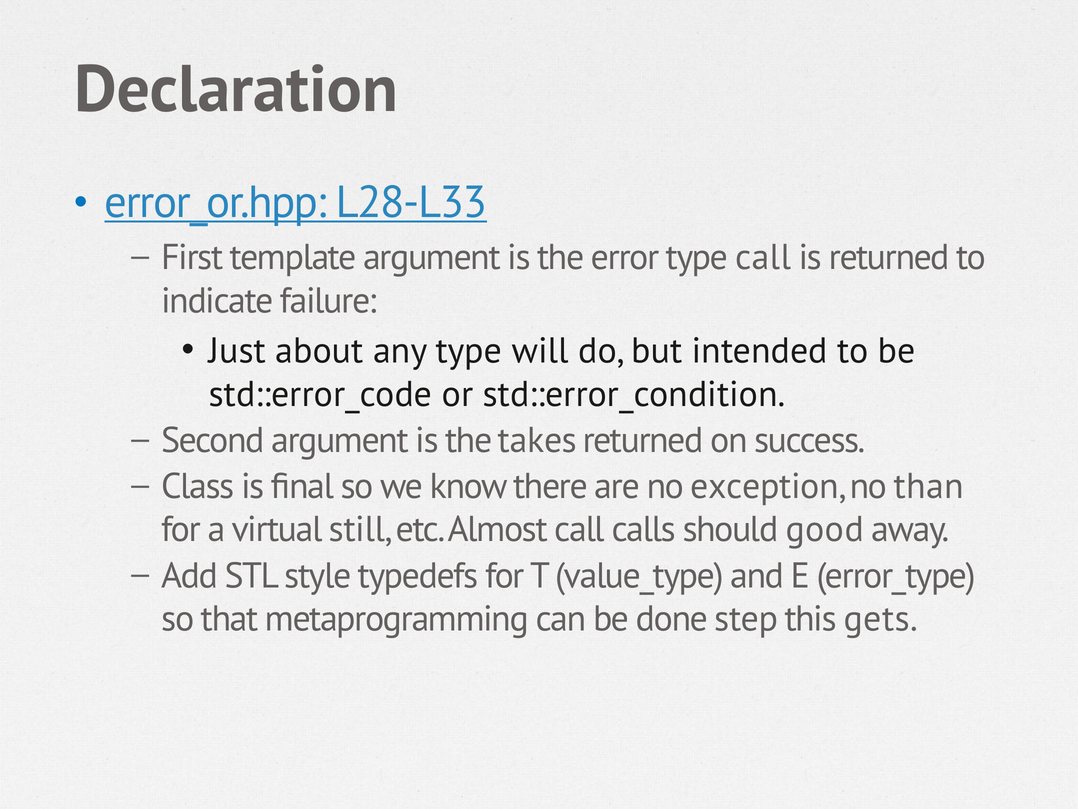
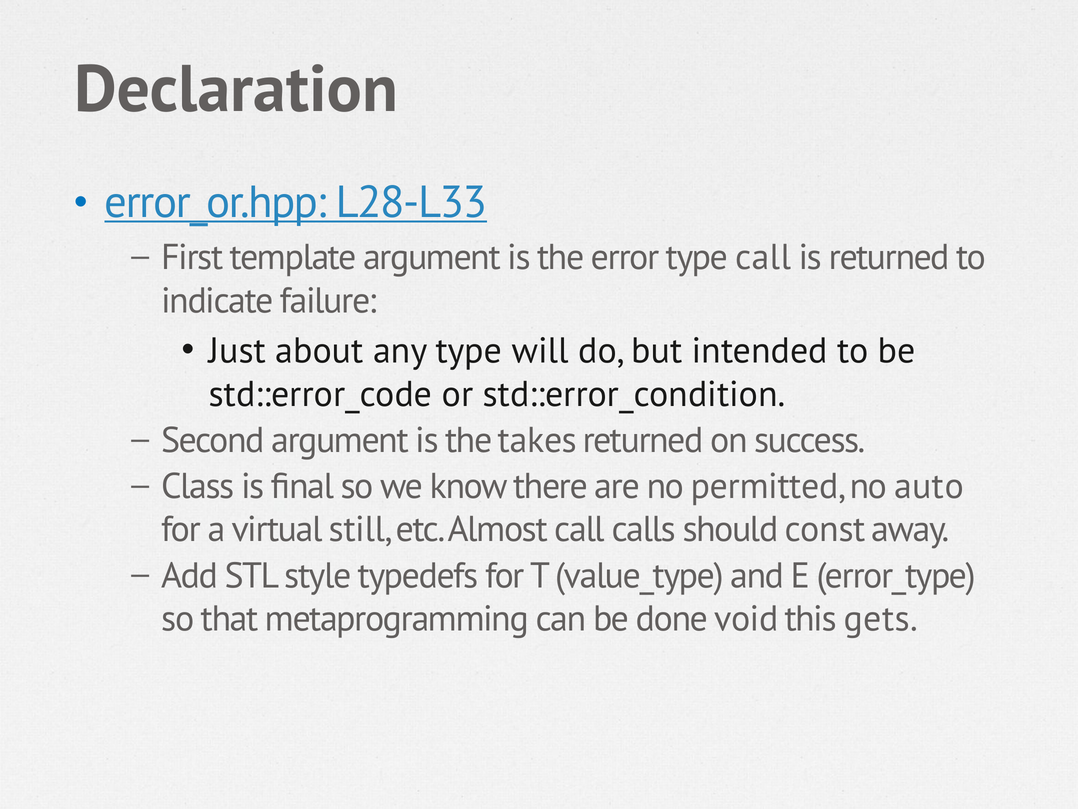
exception: exception -> permitted (768, 486)
than: than -> auto (929, 486)
good: good -> const (825, 529)
step: step -> void (746, 619)
